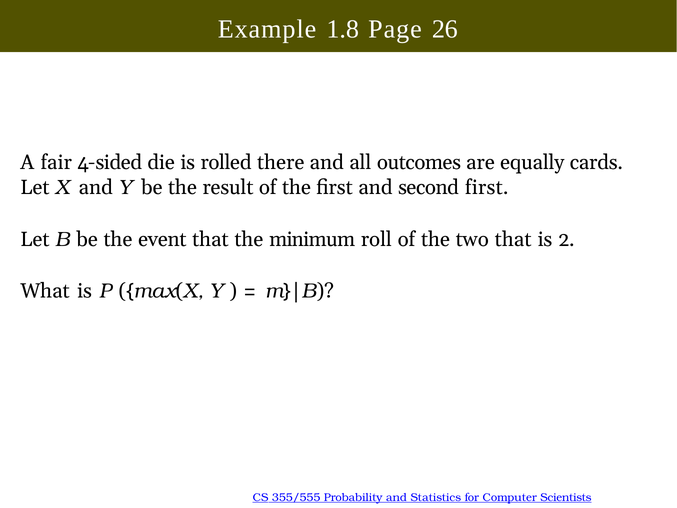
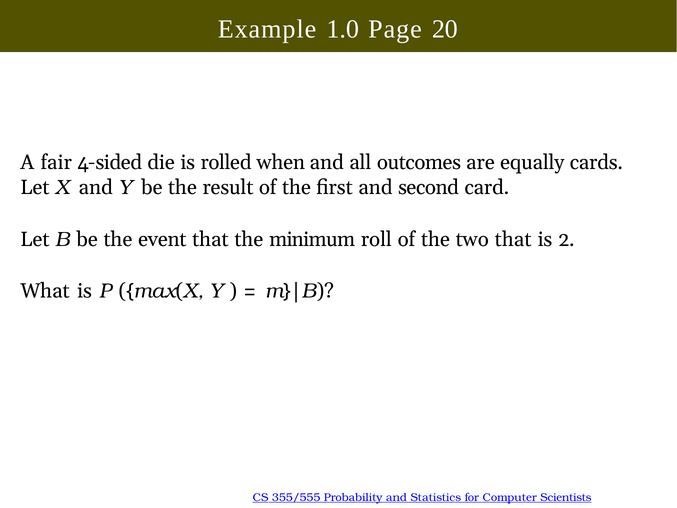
1.8: 1.8 -> 1.0 (343, 29)
26: 26 -> 20 (445, 29)
there: there -> when (281, 163)
second first: first -> card (487, 188)
